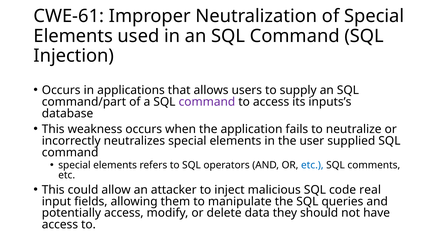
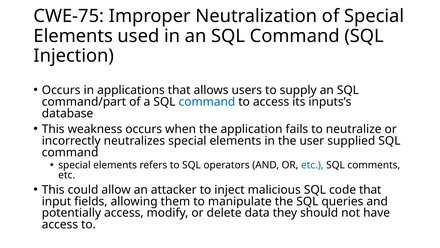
CWE-61: CWE-61 -> CWE-75 (69, 16)
command colour: purple -> blue (207, 102)
code real: real -> that (370, 189)
